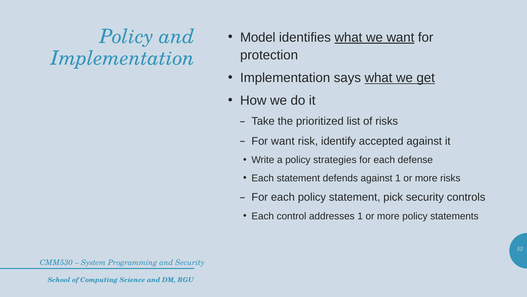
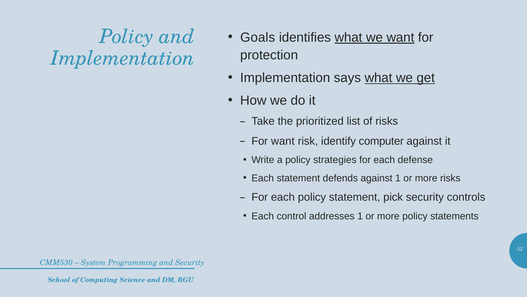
Model: Model -> Goals (258, 37)
accepted: accepted -> computer (381, 141)
